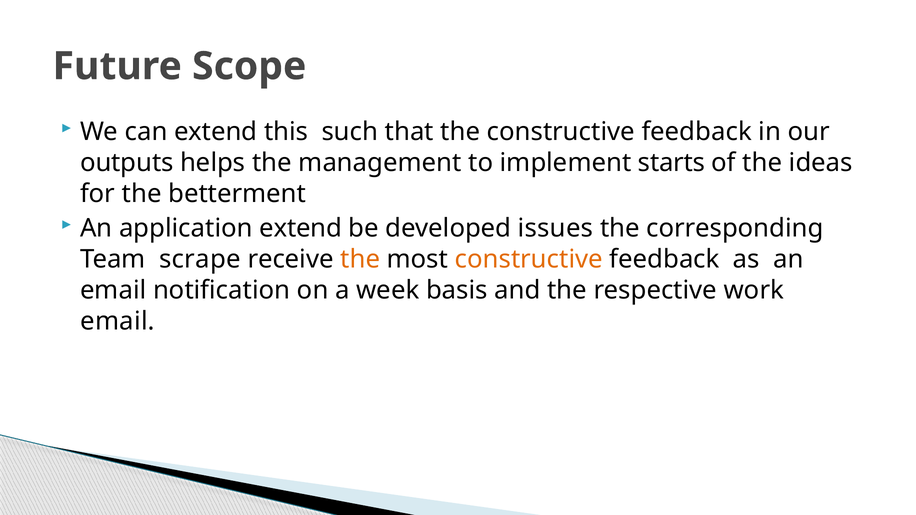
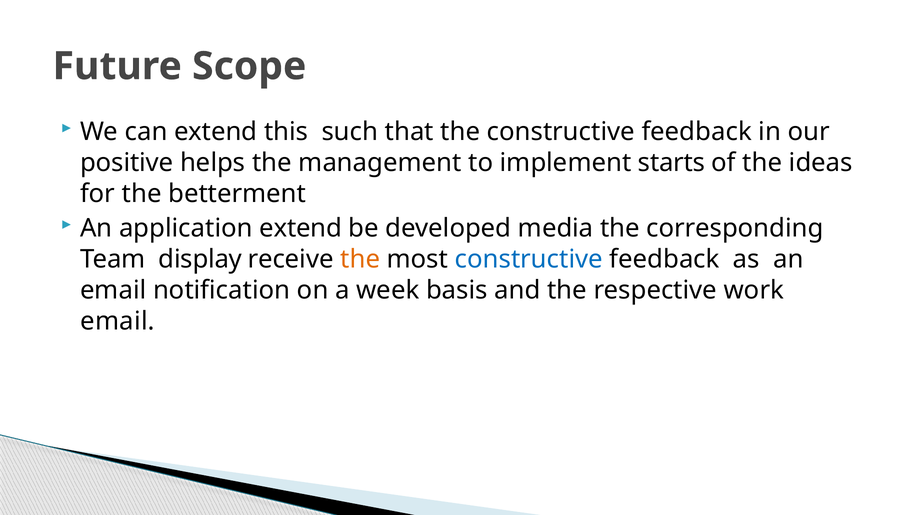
outputs: outputs -> positive (127, 163)
issues: issues -> media (556, 229)
scrape: scrape -> display (200, 260)
constructive colour: orange -> blue (529, 260)
